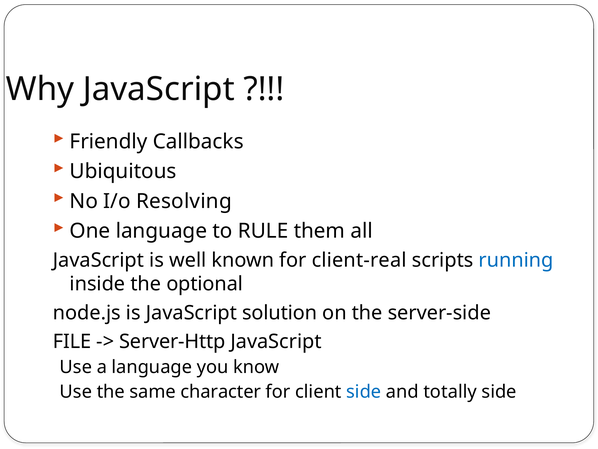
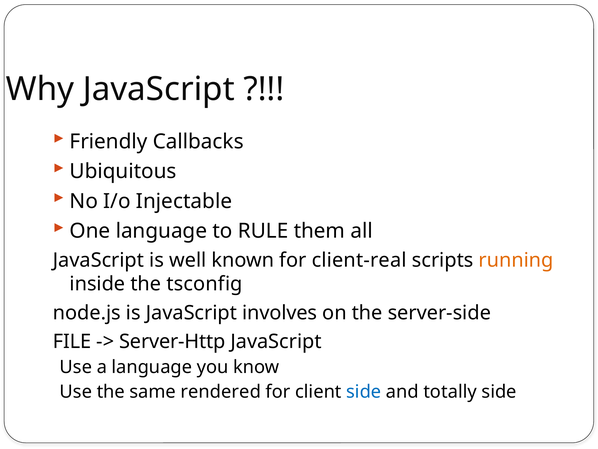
Resolving: Resolving -> Injectable (184, 201)
running colour: blue -> orange (516, 260)
optional: optional -> tsconfig (204, 284)
solution: solution -> involves (280, 313)
character: character -> rendered (221, 391)
